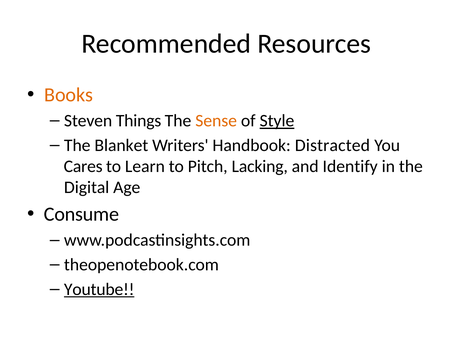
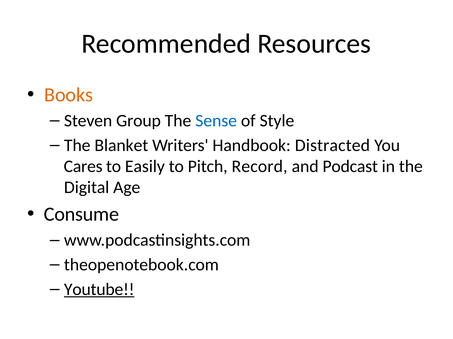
Things: Things -> Group (138, 121)
Sense colour: orange -> blue (216, 121)
Style underline: present -> none (277, 121)
Learn: Learn -> Easily (145, 167)
Lacking: Lacking -> Record (260, 167)
Identify: Identify -> Podcast (350, 167)
